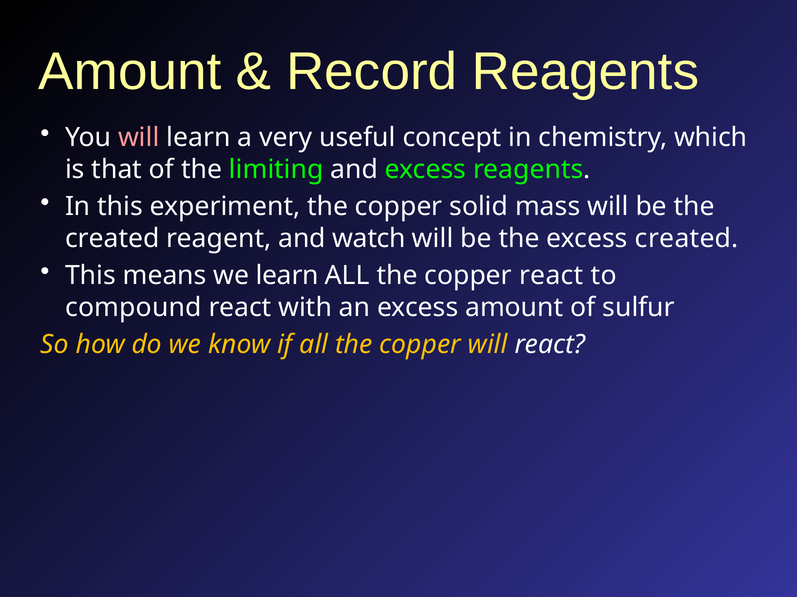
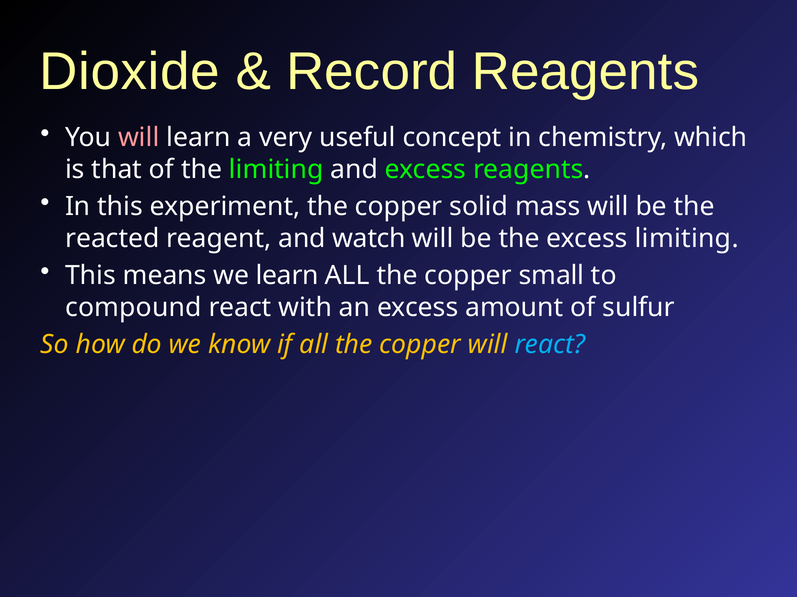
Amount: Amount -> Dioxide (130, 72)
created: created -> reacted (112, 239)
excess created: created -> limiting (687, 239)
copper react: react -> small (552, 276)
react colour: white -> light blue (550, 345)
